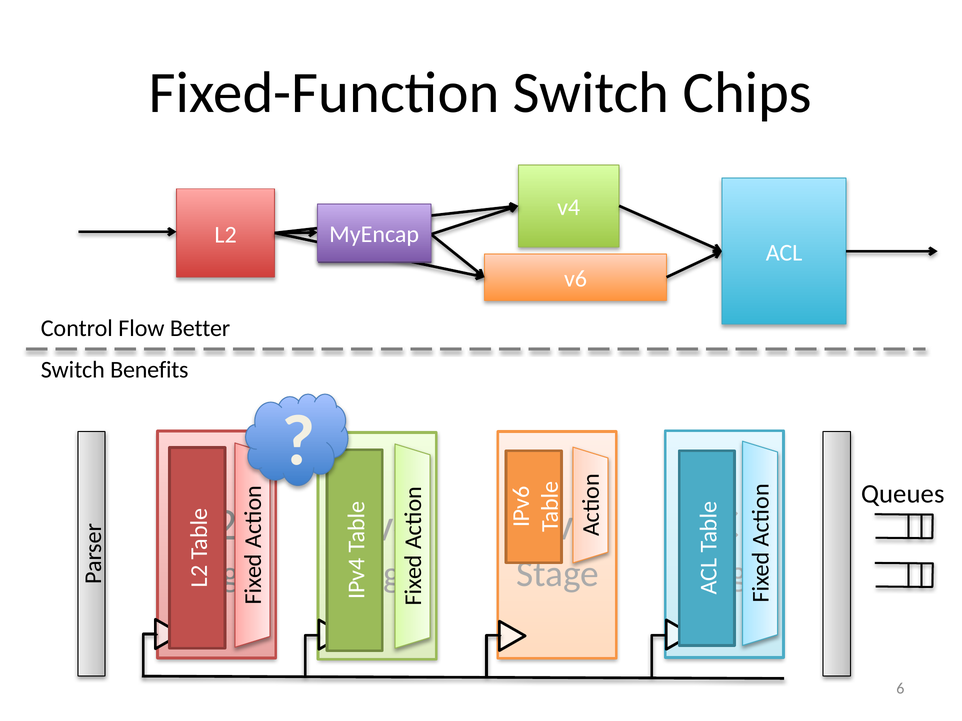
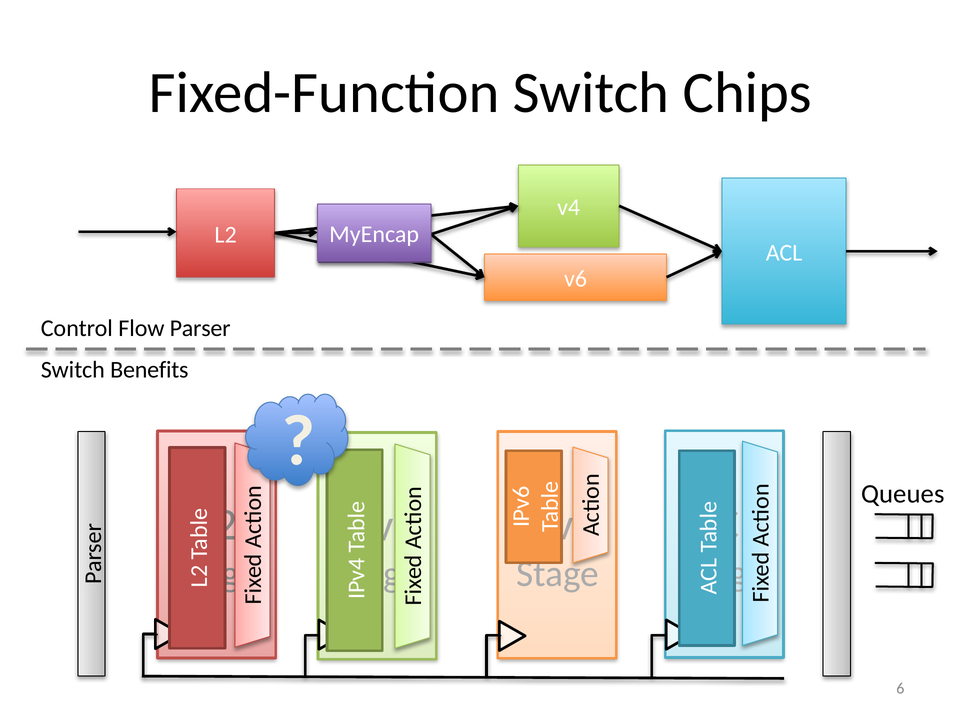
Better: Better -> Parser (200, 329)
